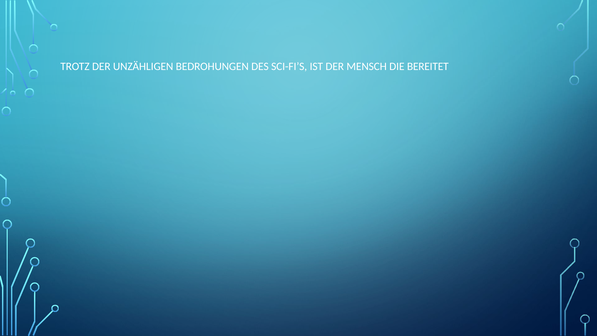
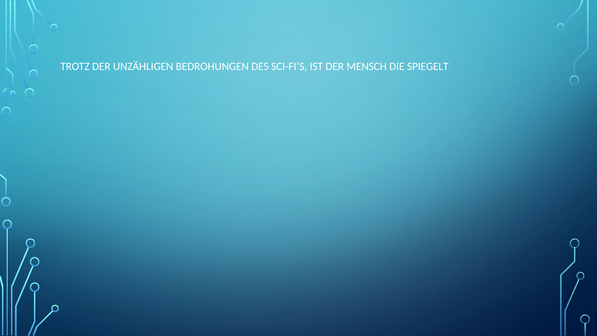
BEREITET: BEREITET -> SPIEGELT (428, 66)
